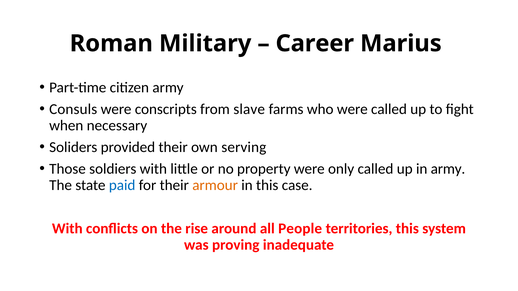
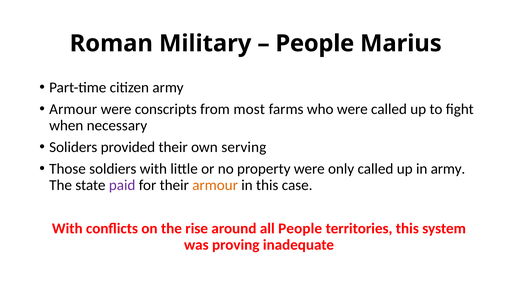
Career: Career -> People (315, 44)
Consuls: Consuls -> Armour (73, 109)
slave: slave -> most (249, 109)
paid colour: blue -> purple (122, 185)
